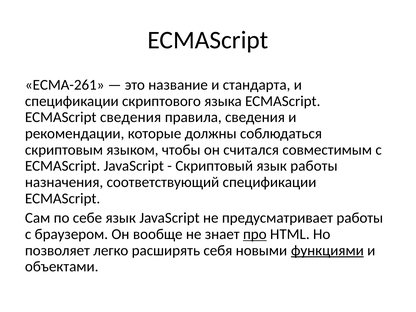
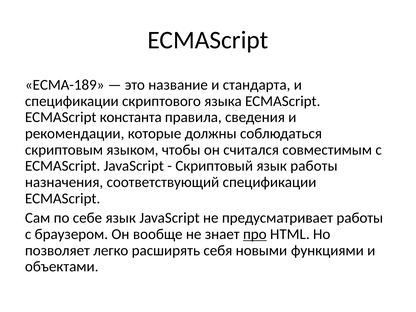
ECMA-261: ECMA-261 -> ECMA-189 (65, 85)
ECMAScript сведения: сведения -> константа (131, 117)
функциями underline: present -> none (327, 250)
